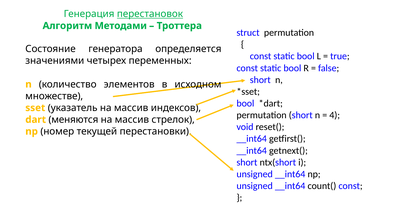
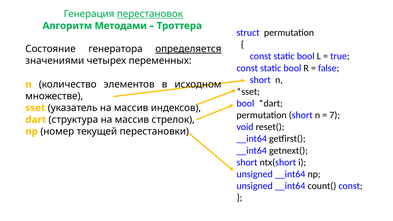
определяется underline: none -> present (188, 49)
4: 4 -> 7 (335, 115)
меняются: меняются -> структура (73, 120)
